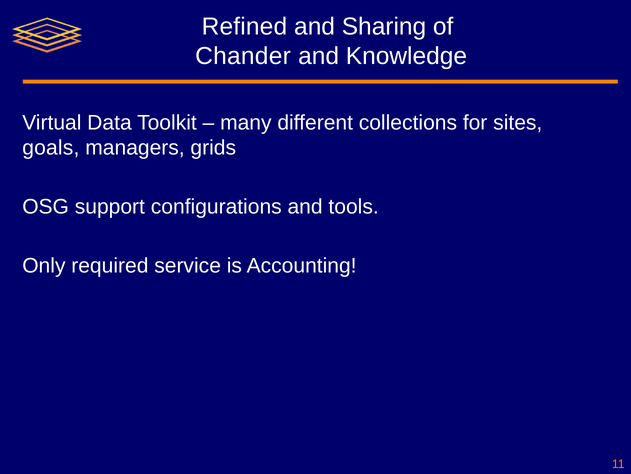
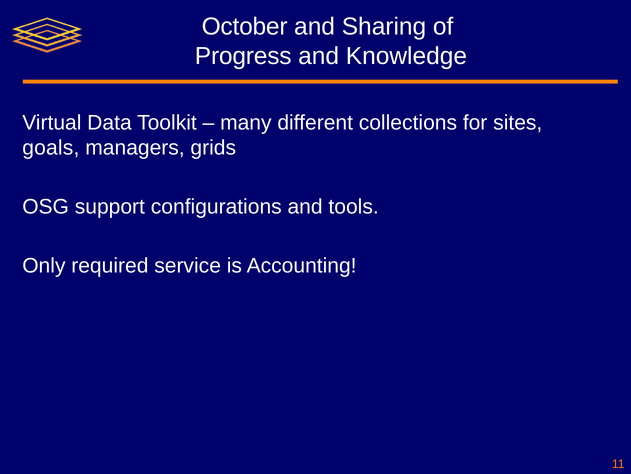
Refined: Refined -> October (245, 26)
Chander: Chander -> Progress (243, 56)
